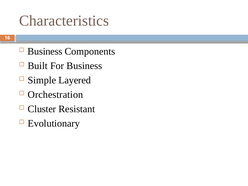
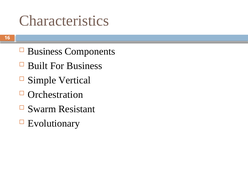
Layered: Layered -> Vertical (75, 80)
Cluster: Cluster -> Swarm (42, 109)
